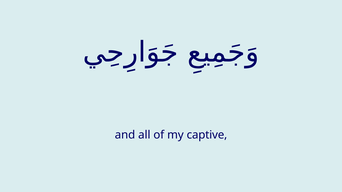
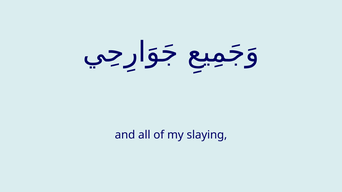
captive: captive -> slaying (207, 135)
